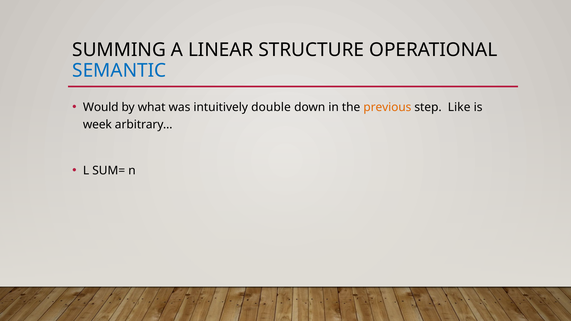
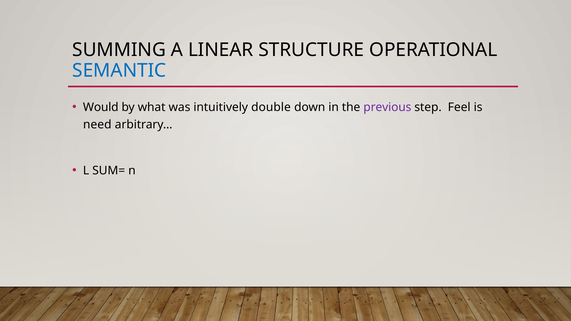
previous colour: orange -> purple (387, 107)
Like: Like -> Feel (459, 107)
week: week -> need (97, 124)
